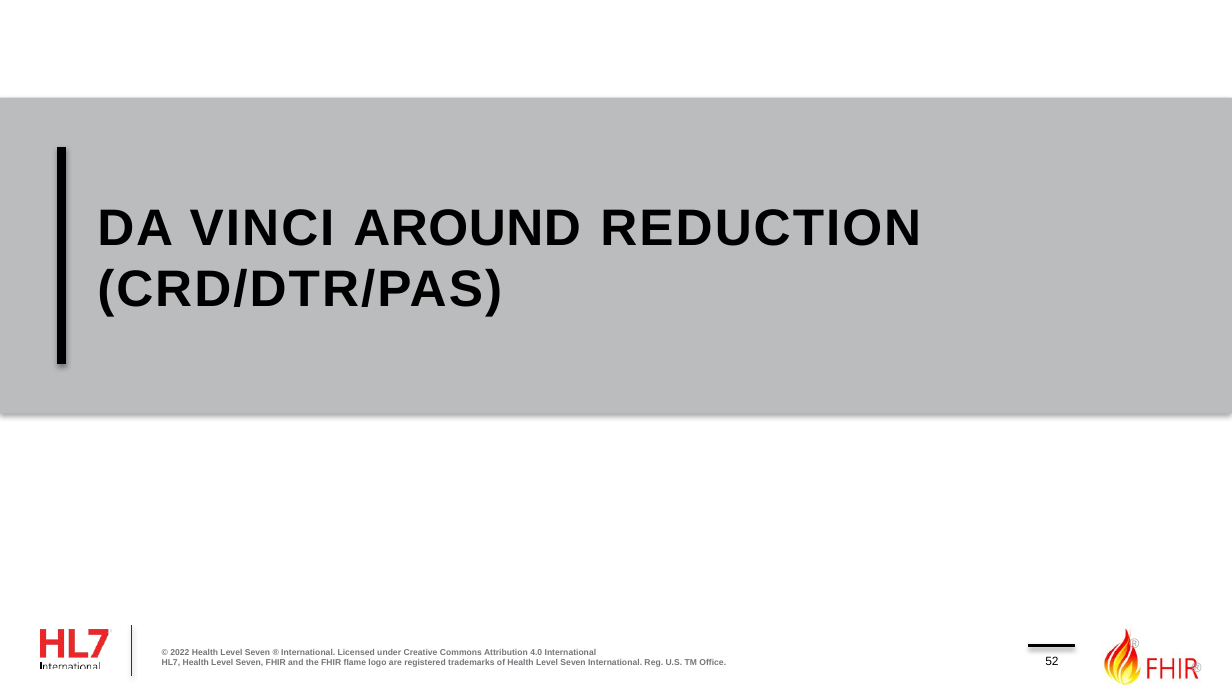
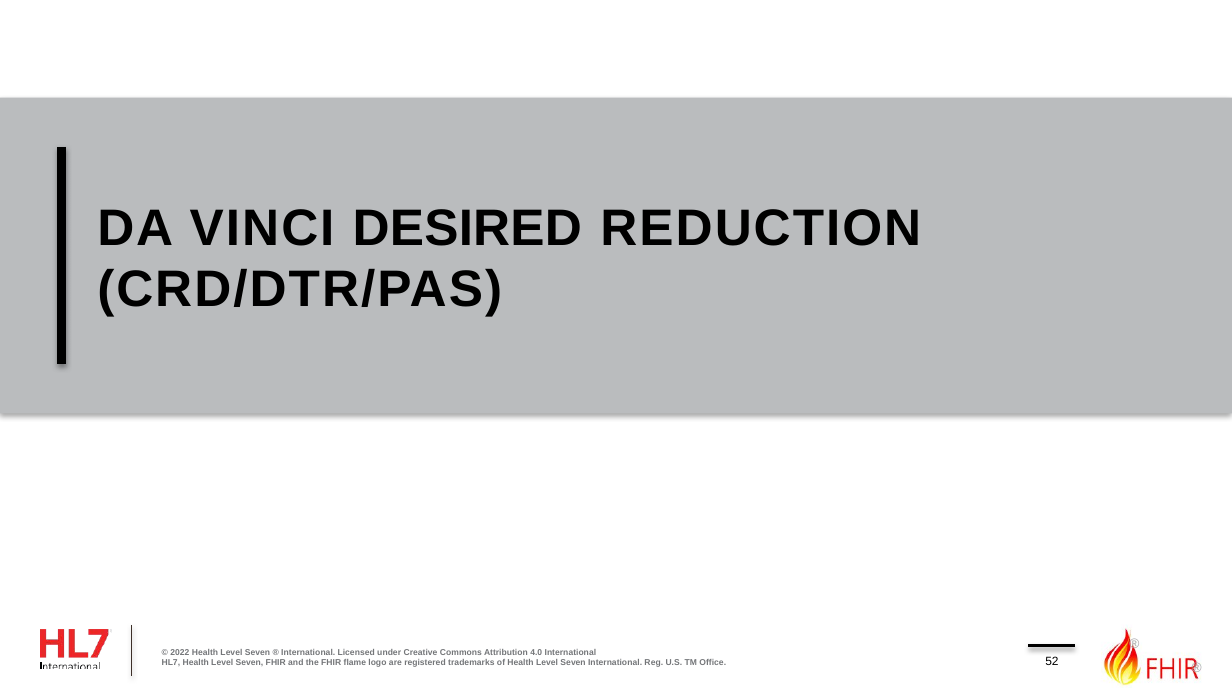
AROUND: AROUND -> DESIRED (467, 228)
